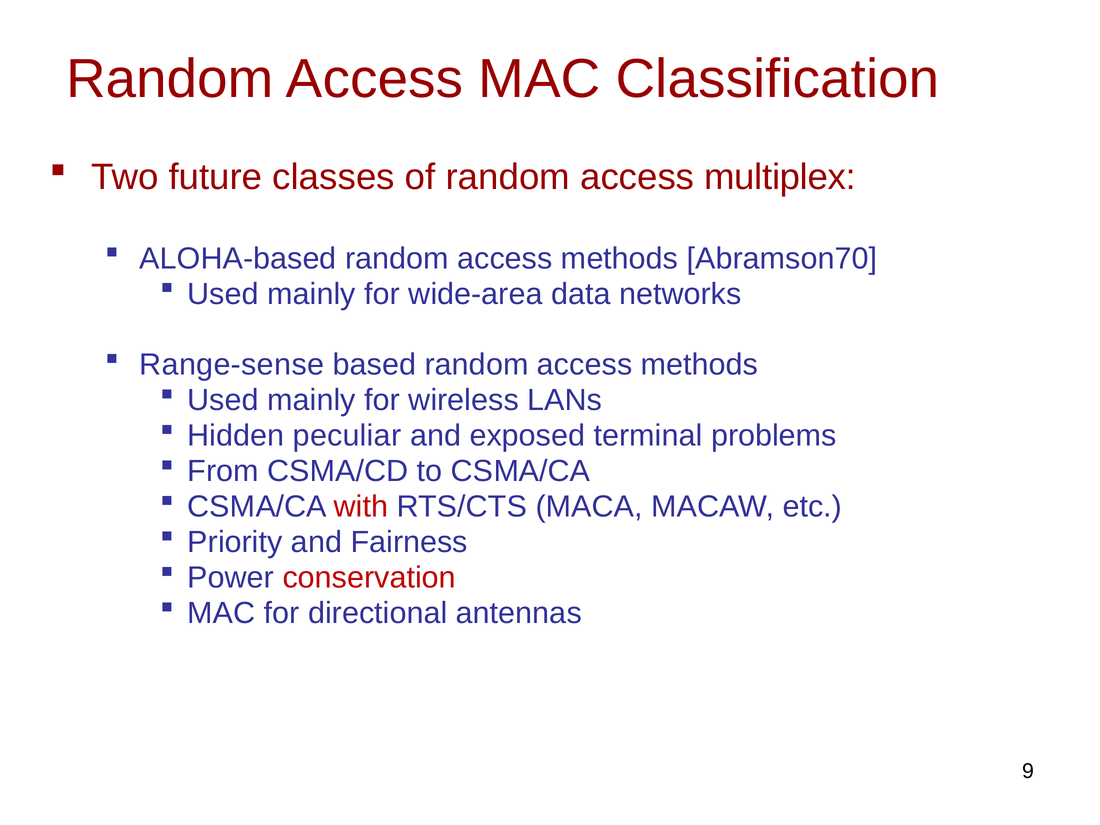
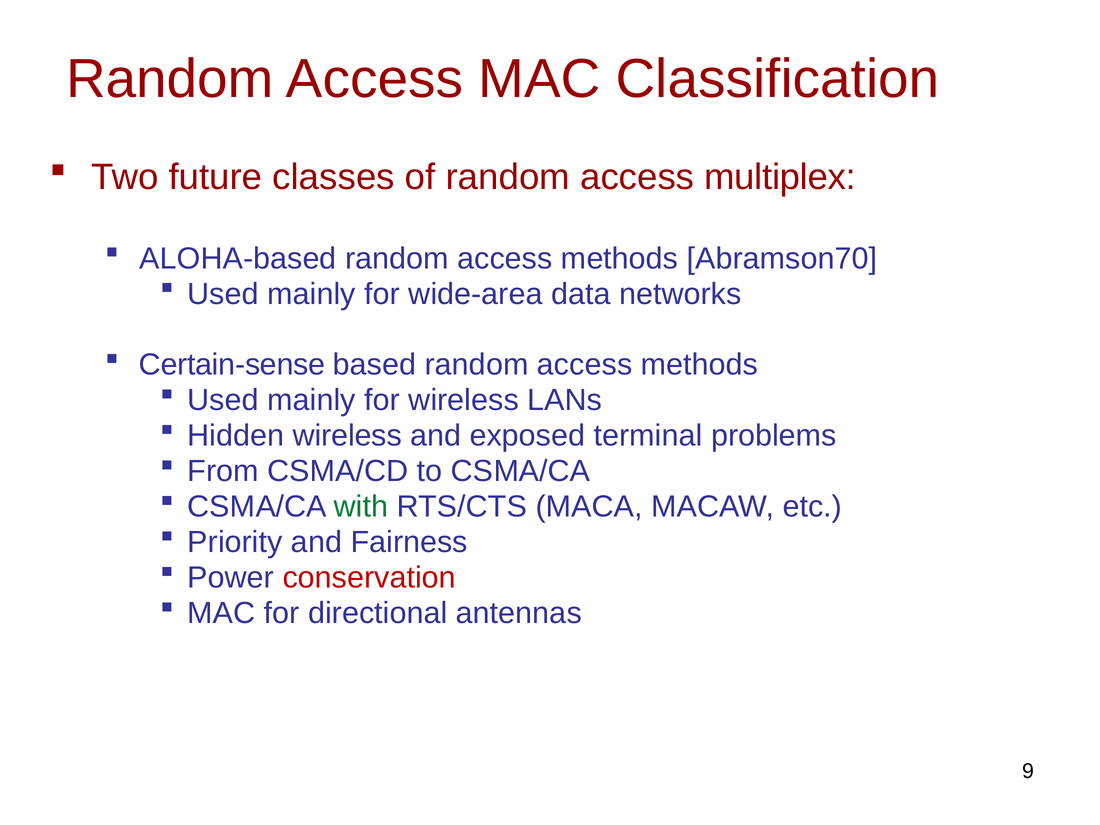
Range-sense: Range-sense -> Certain-sense (232, 365)
Hidden peculiar: peculiar -> wireless (347, 436)
with colour: red -> green (361, 507)
